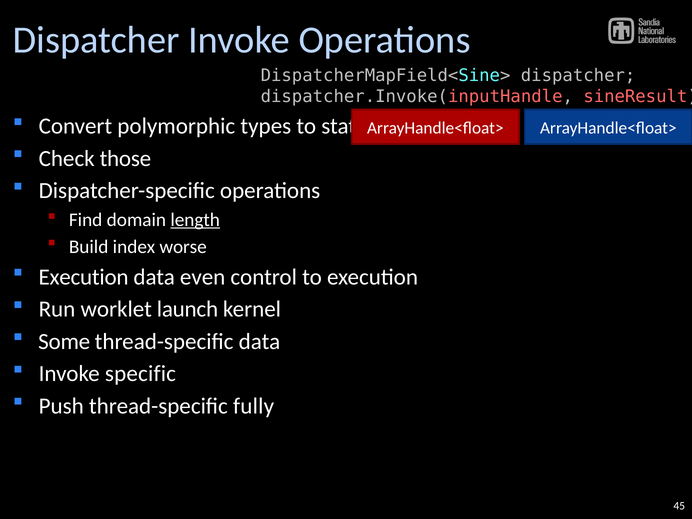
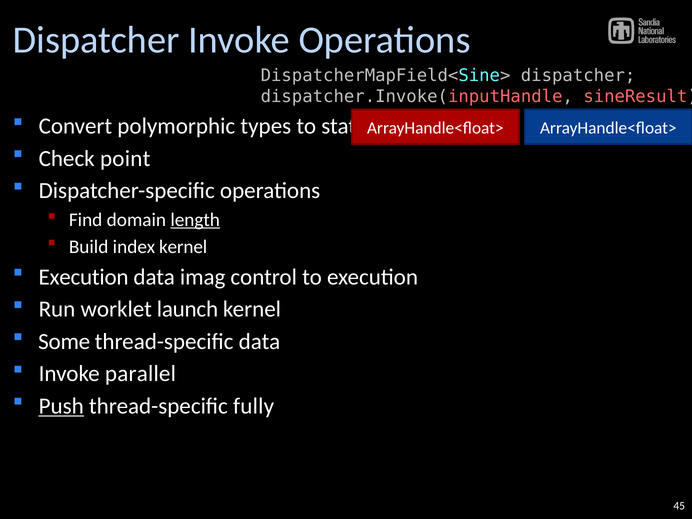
those: those -> point (125, 159)
index worse: worse -> kernel (183, 247)
even: even -> imag (203, 277)
specific: specific -> parallel (140, 374)
Push underline: none -> present (61, 406)
